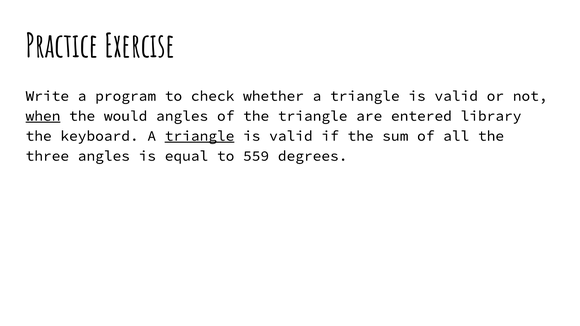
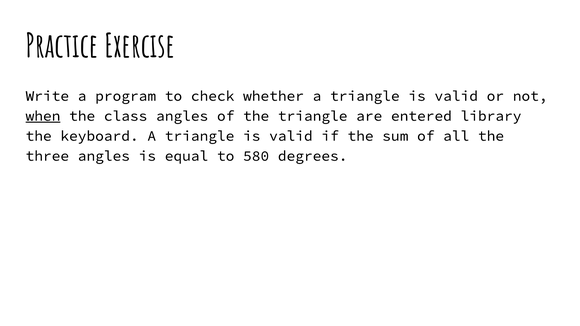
would: would -> class (126, 116)
triangle underline: present -> none (200, 136)
559: 559 -> 580 (256, 156)
